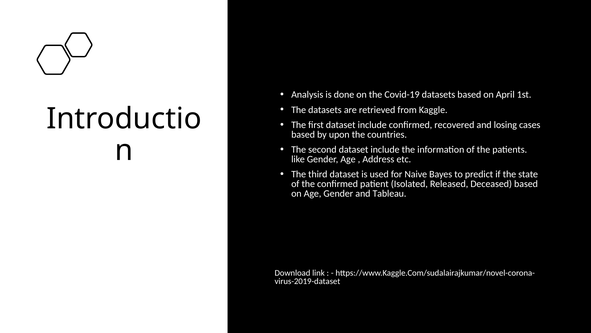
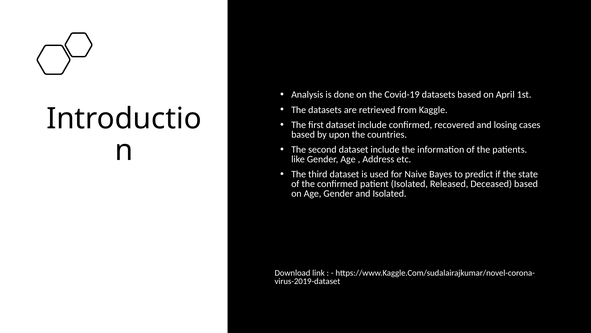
and Tableau: Tableau -> Isolated (389, 193)
